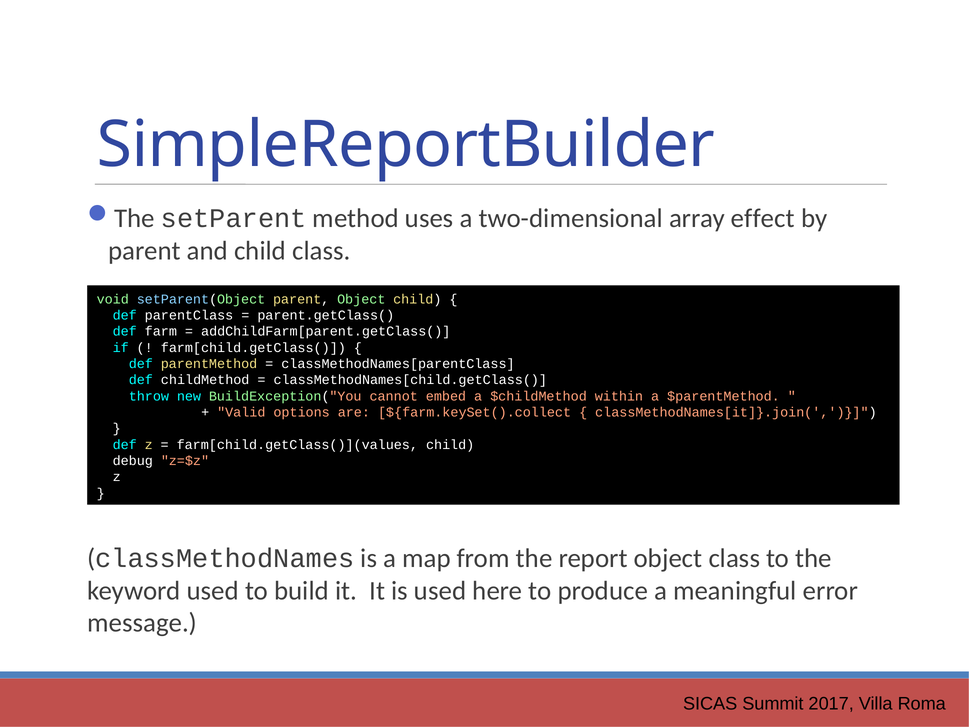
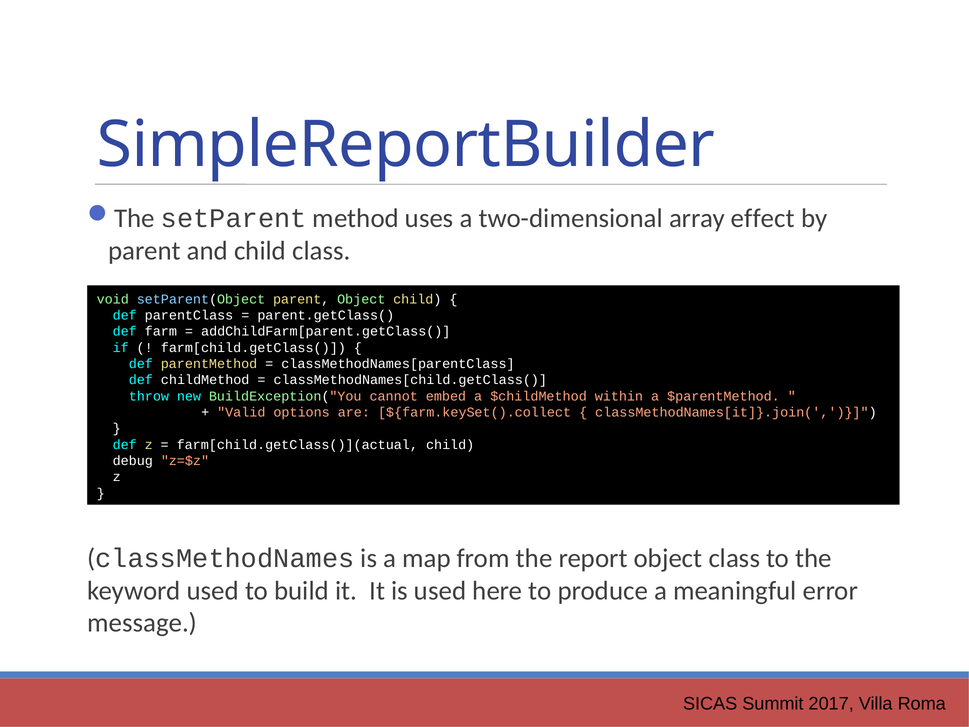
farm[child.getClass()](values: farm[child.getClass()](values -> farm[child.getClass()](actual (297, 445)
